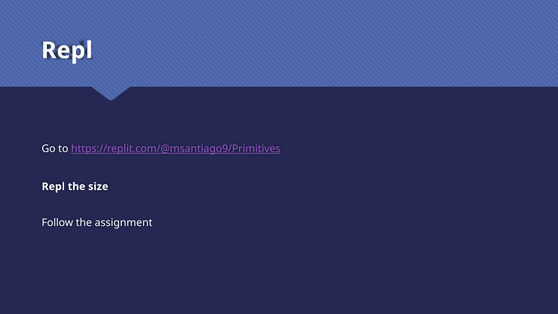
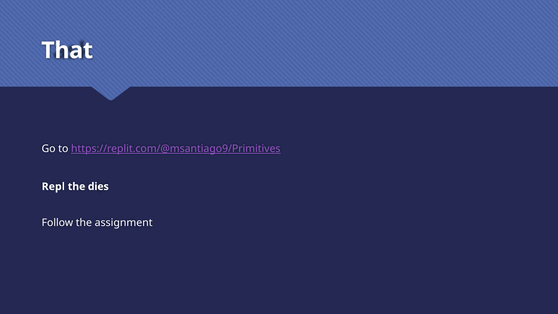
Repl: Repl -> That (67, 50)
size: size -> dies (98, 186)
